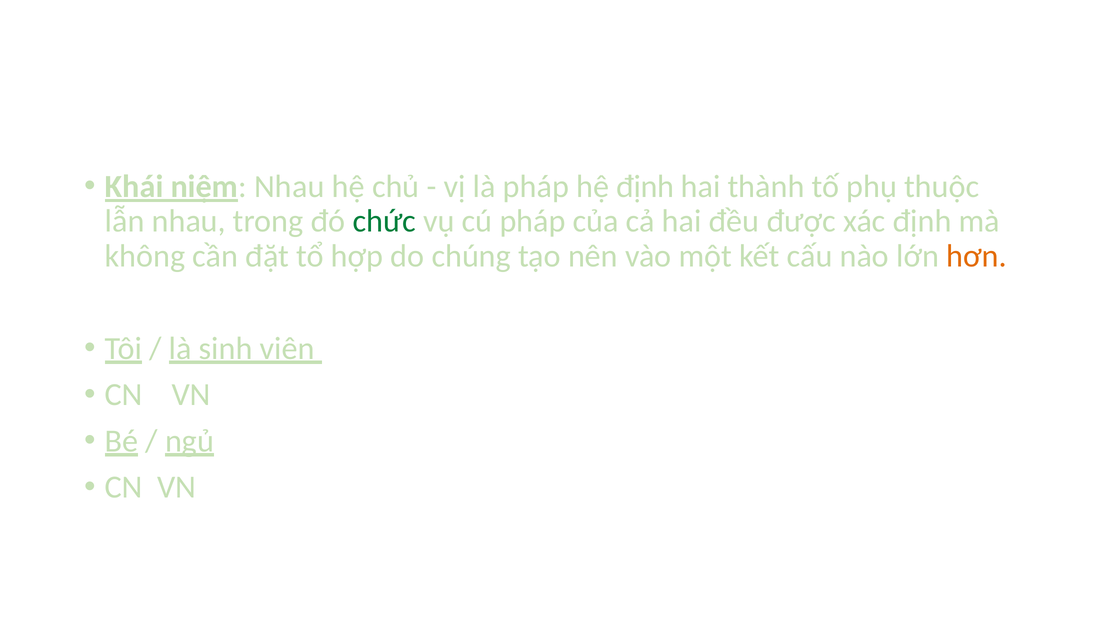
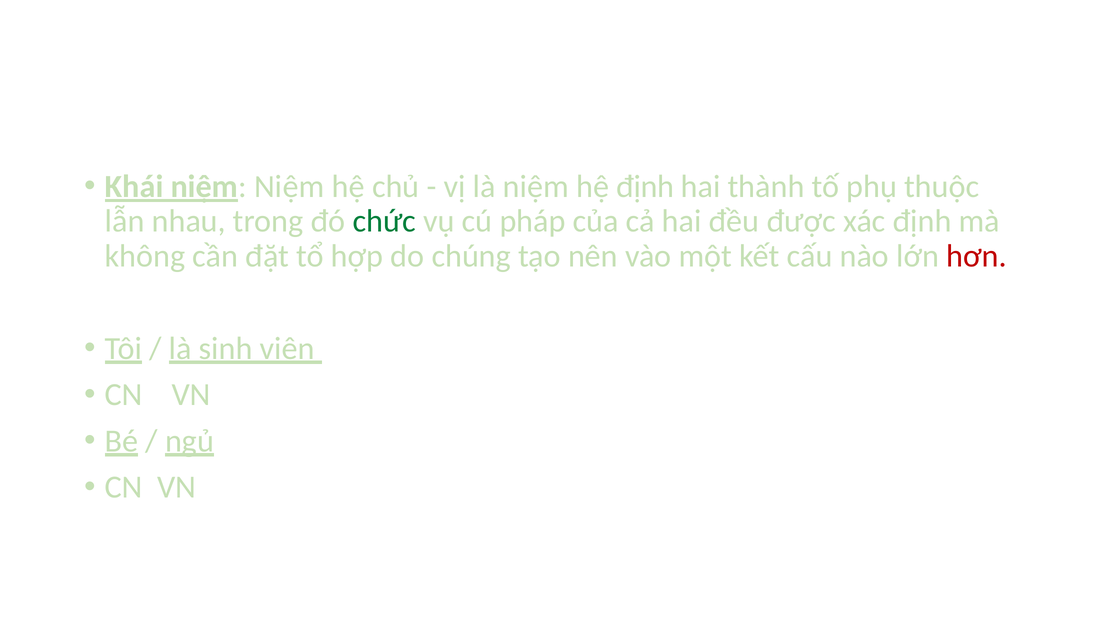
niệm Nhau: Nhau -> Niệm (289, 187)
là pháp: pháp -> niệm (536, 187)
hơn colour: orange -> red (976, 256)
